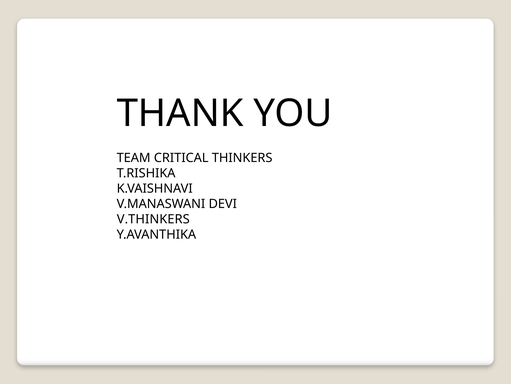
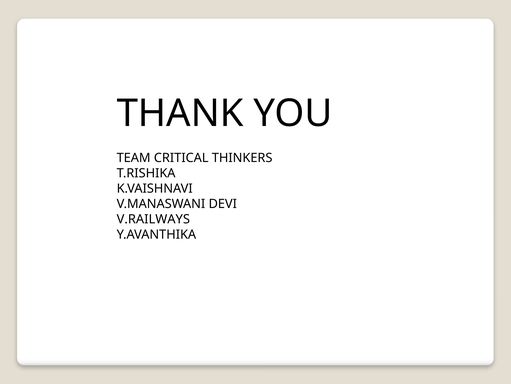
V.THINKERS: V.THINKERS -> V.RAILWAYS (153, 219)
